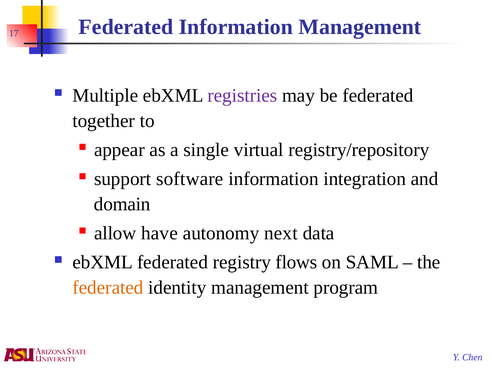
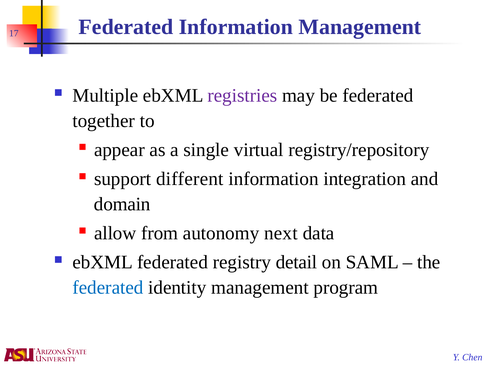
software: software -> different (190, 179)
have: have -> from (160, 233)
flows: flows -> detail (297, 262)
federated colour: orange -> blue (108, 288)
